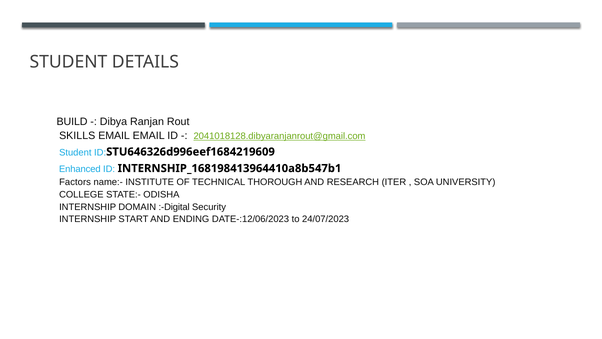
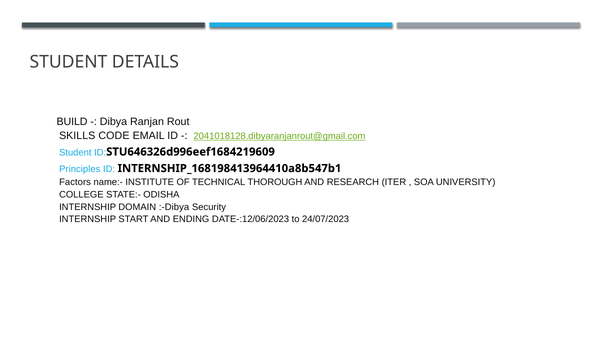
SKILLS EMAIL: EMAIL -> CODE (114, 136)
Enhanced: Enhanced -> Principles (80, 169)
:-Digital: :-Digital -> :-Dibya (174, 207)
